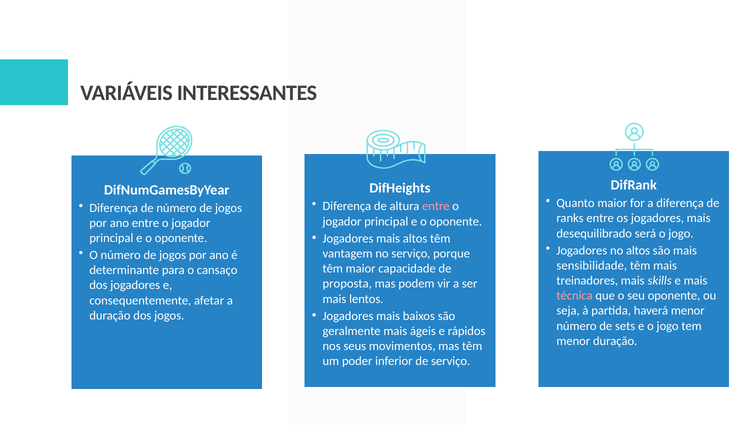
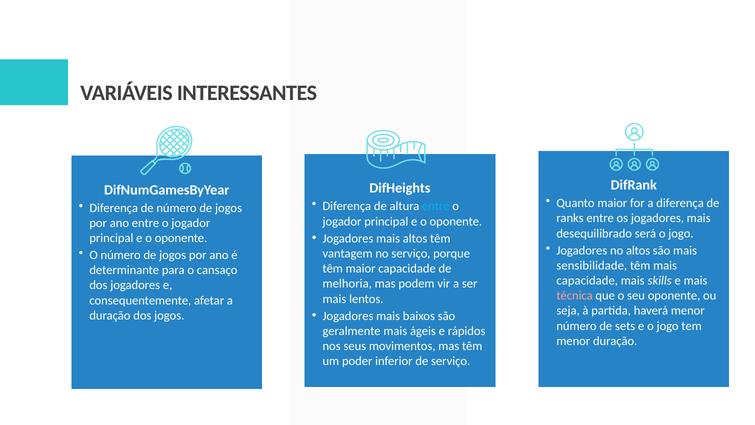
entre colour: pink -> light blue (436, 206)
treinadores: treinadores -> capacidade (587, 280)
proposta: proposta -> melhoria (347, 284)
